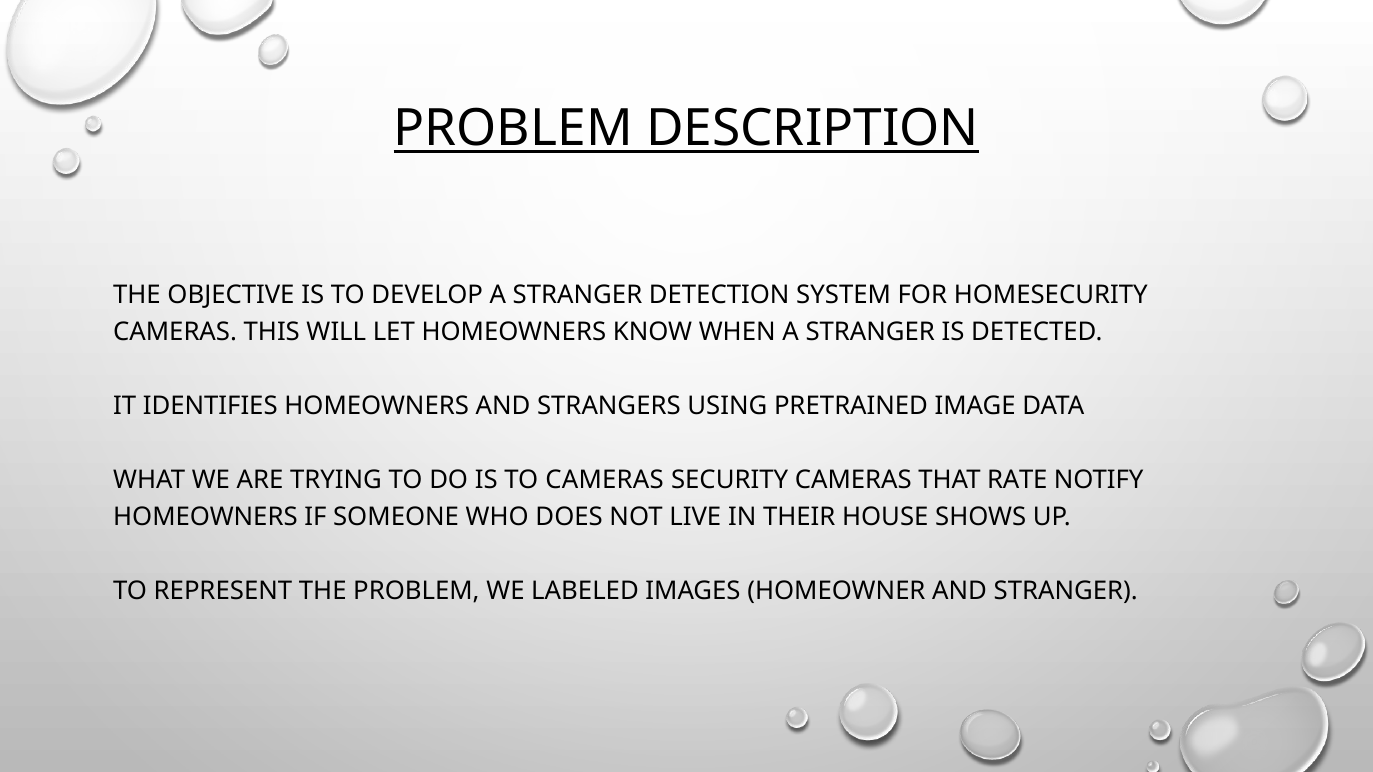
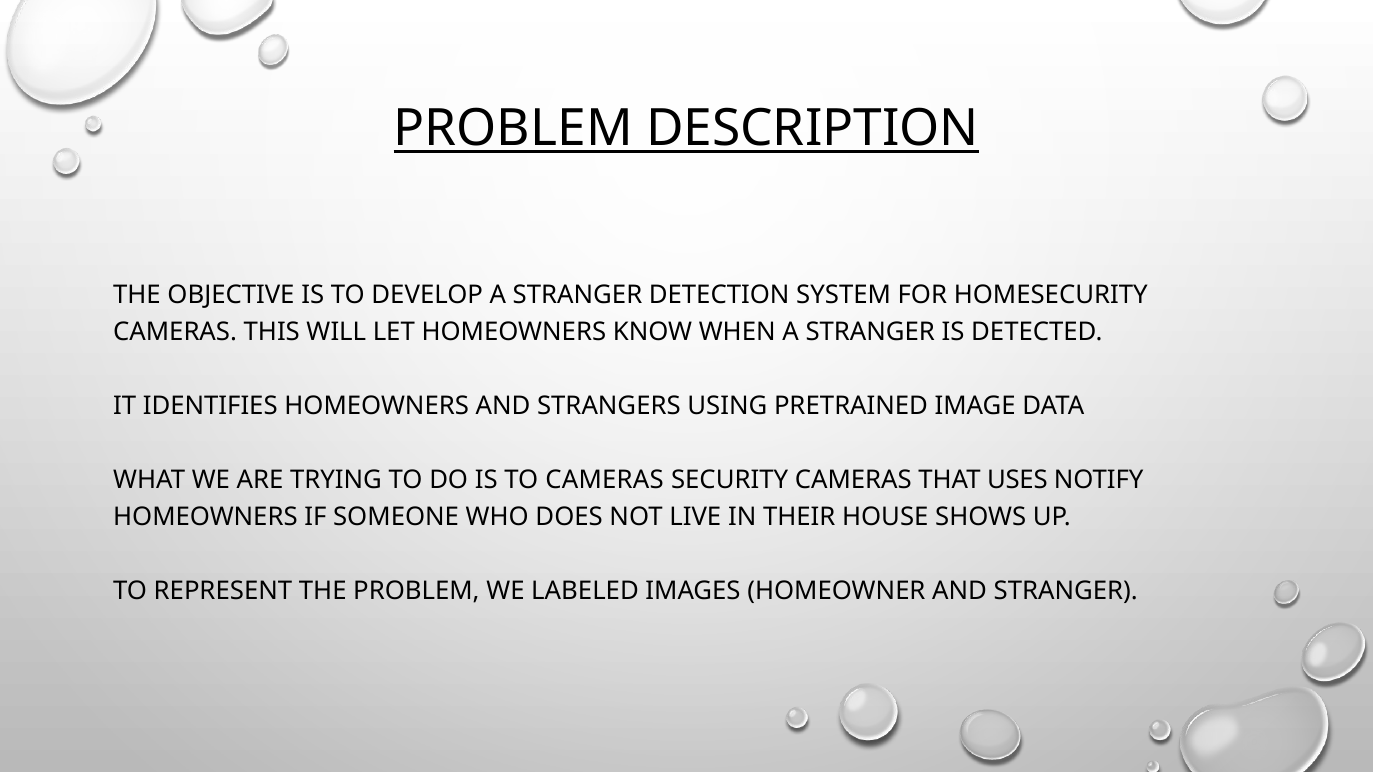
RATE: RATE -> USES (1017, 480)
